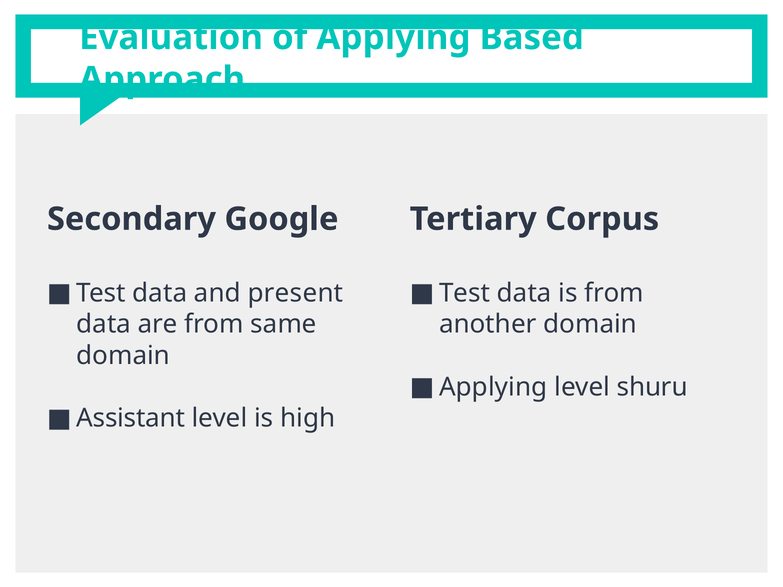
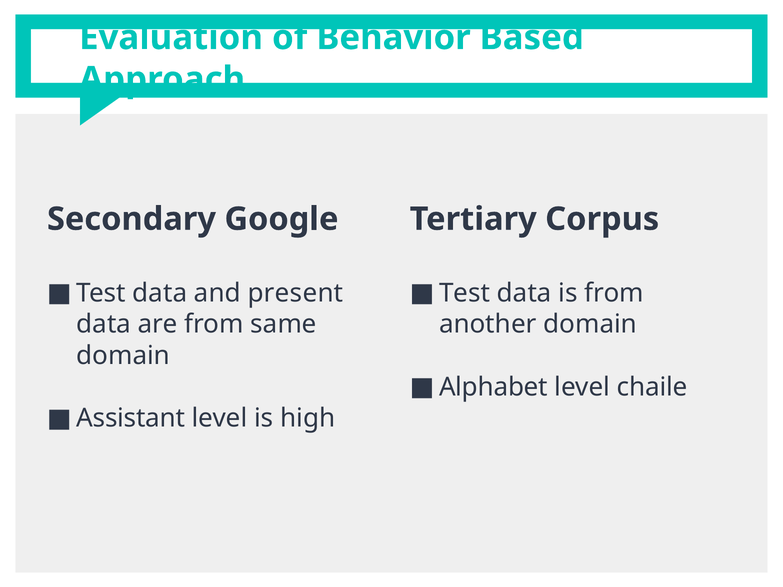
of Applying: Applying -> Behavior (394, 38)
Applying: Applying -> Alphabet (493, 387)
shuru: shuru -> chaile (652, 387)
